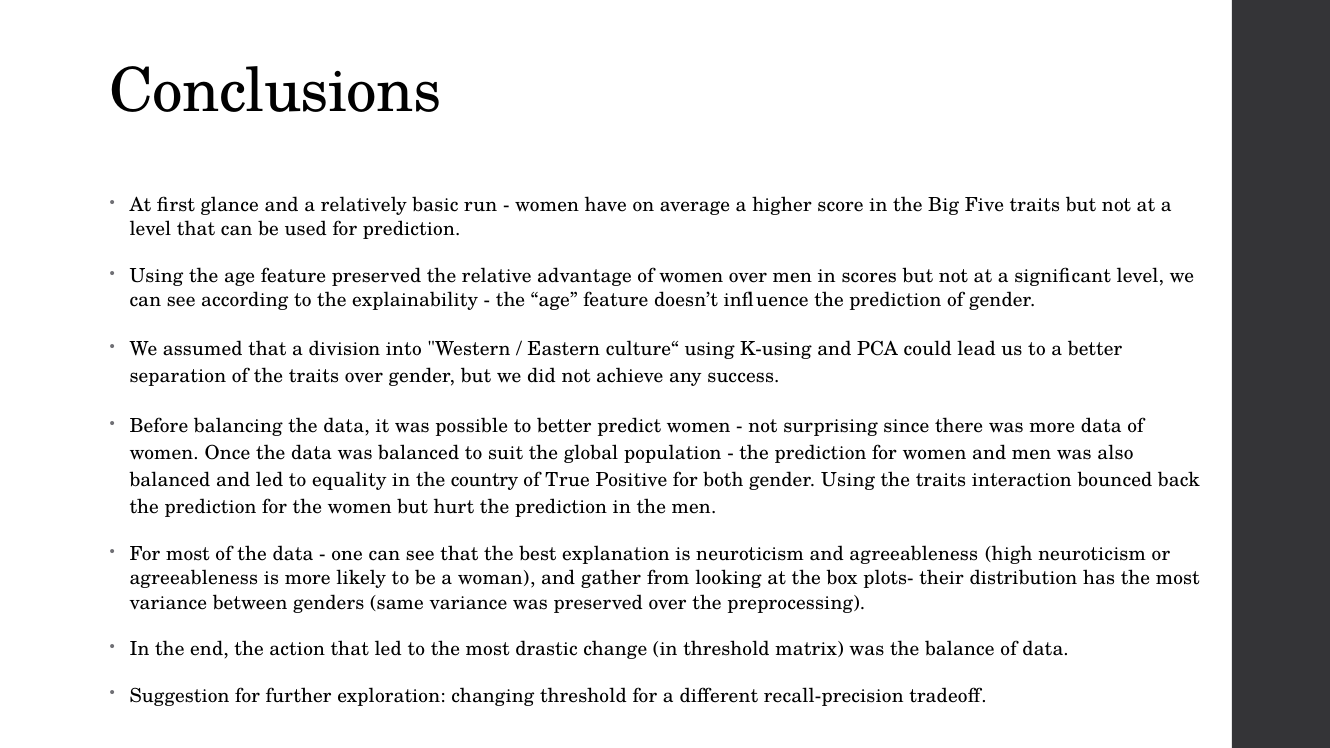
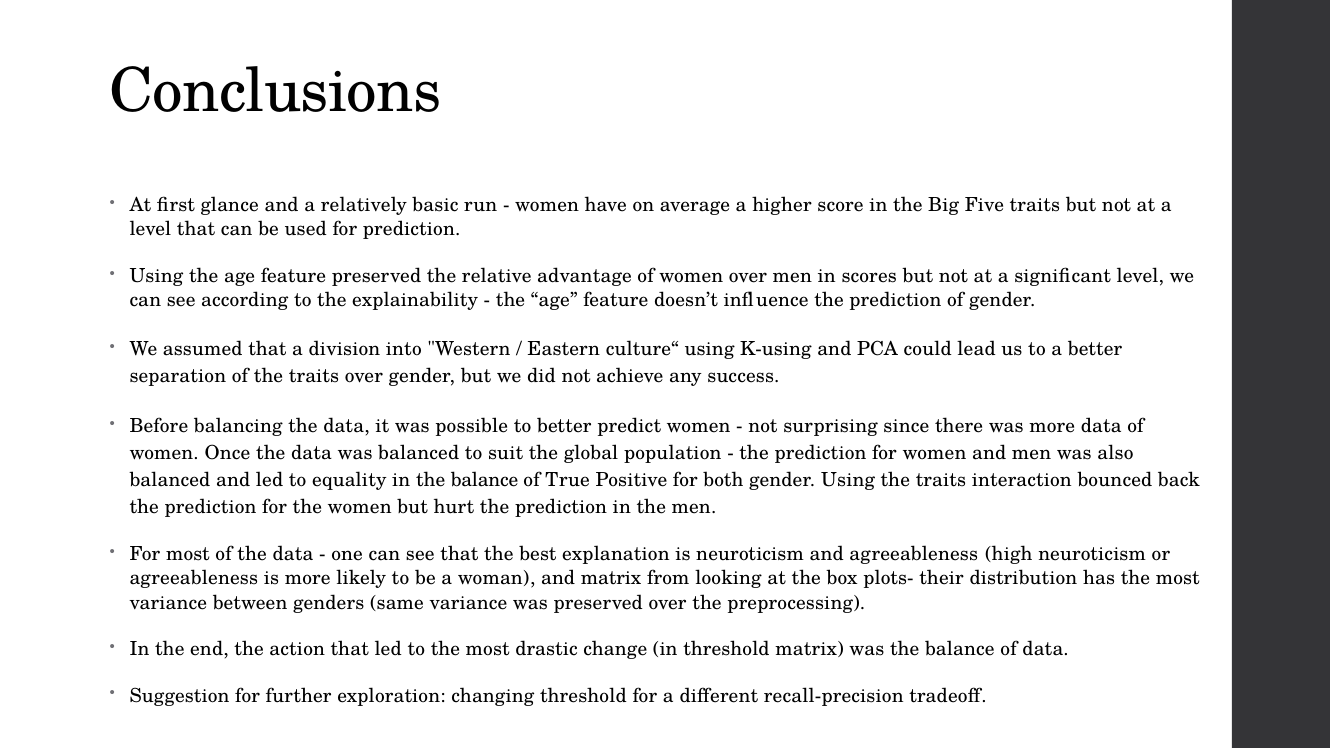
in the country: country -> balance (485, 480)
and gather: gather -> matrix (611, 579)
